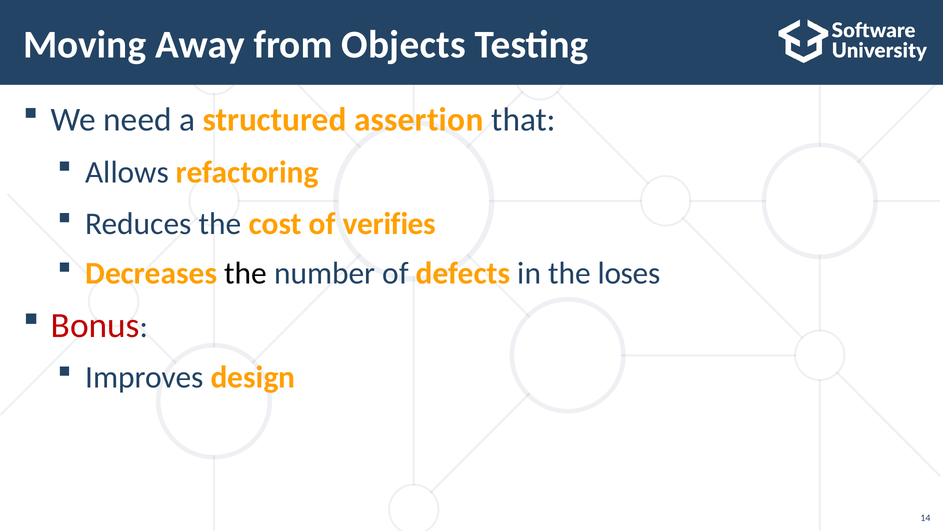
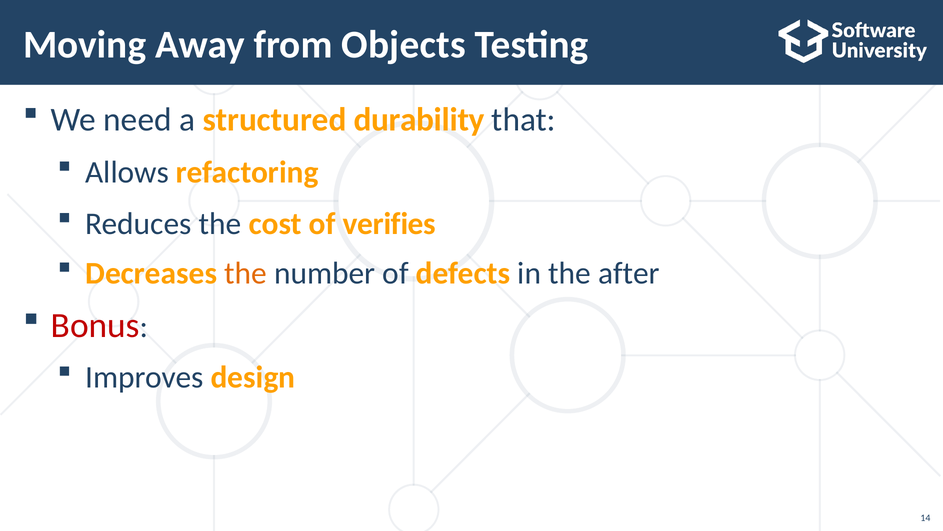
assertion: assertion -> durability (419, 120)
the colour: black -> orange (246, 273)
loses: loses -> after (629, 273)
